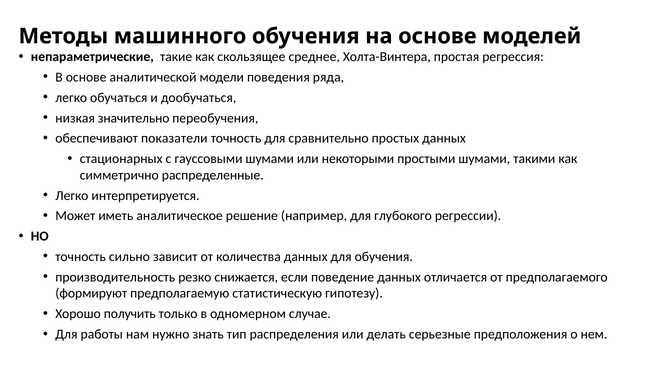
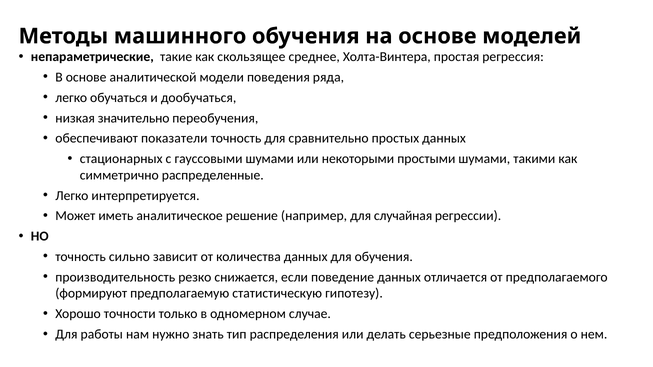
глубокого: глубокого -> случайная (403, 216)
получить: получить -> точности (130, 314)
